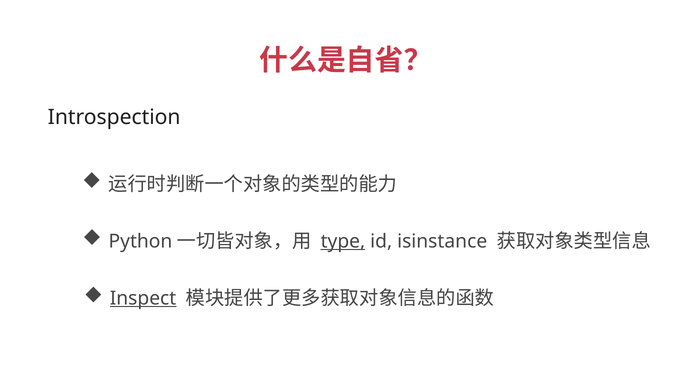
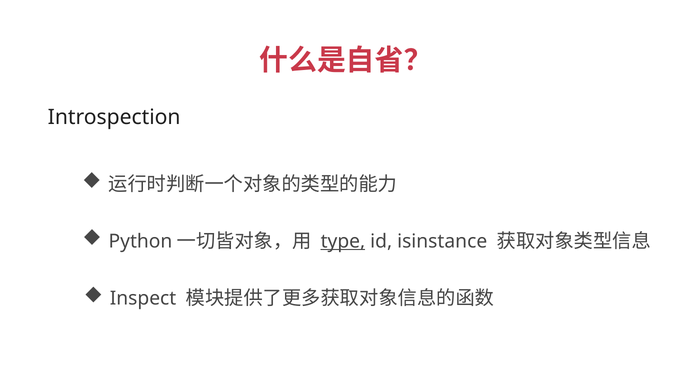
Inspect underline: present -> none (143, 298)
